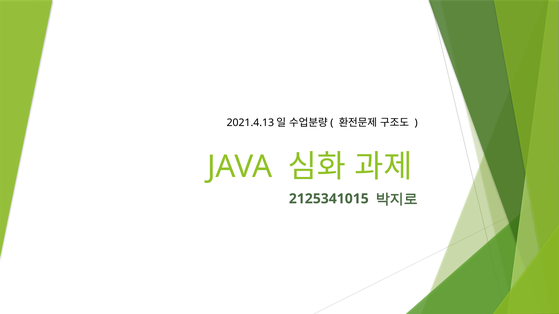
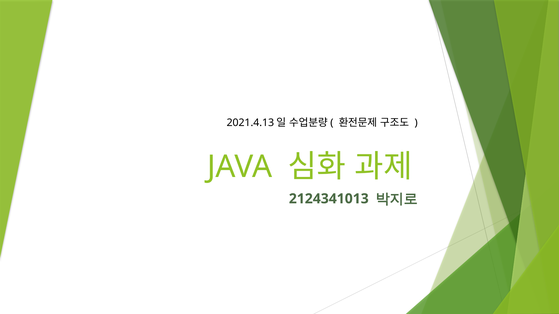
2125341015: 2125341015 -> 2124341013 (329, 199)
